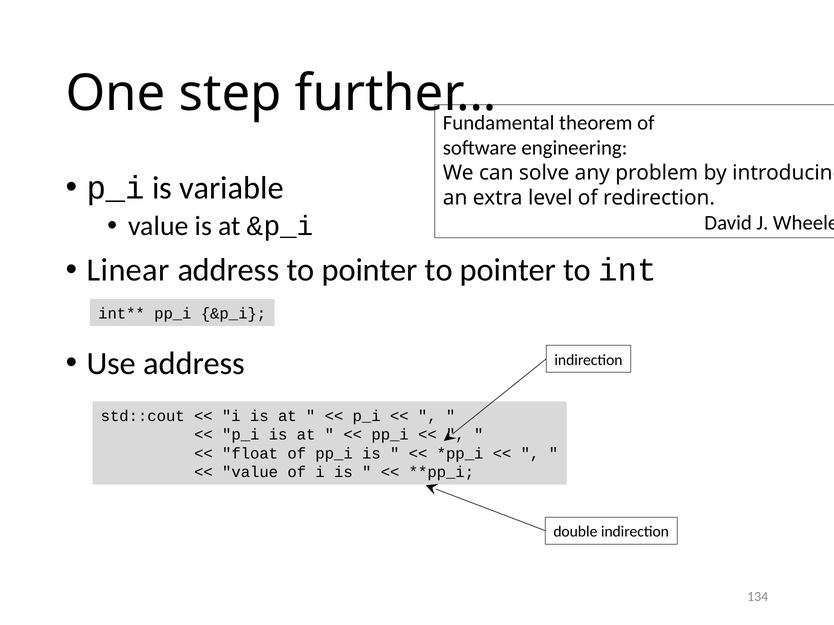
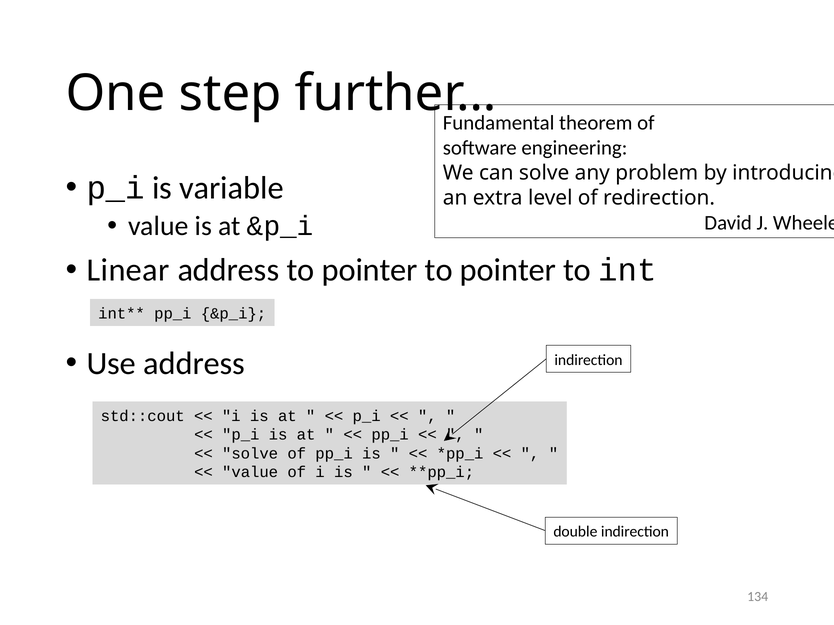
float: float -> solve (250, 454)
